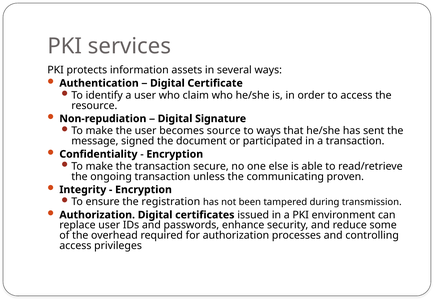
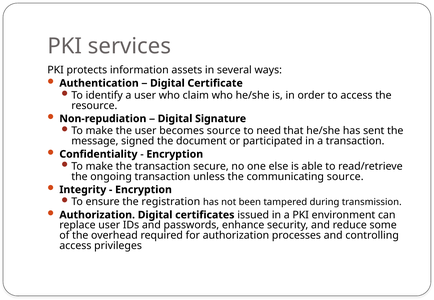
to ways: ways -> need (269, 131)
communicating proven: proven -> source (345, 177)
